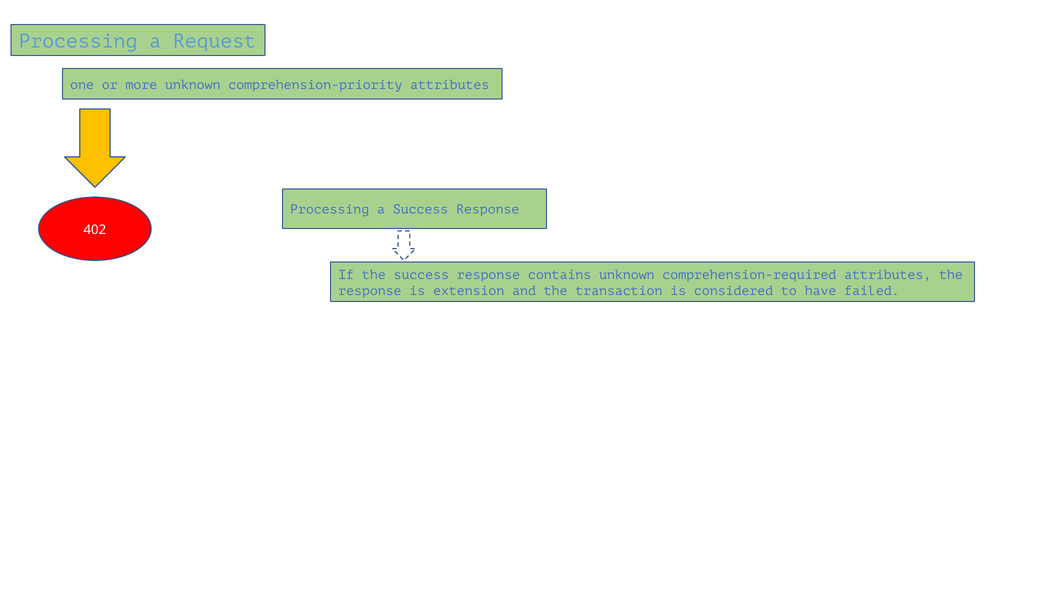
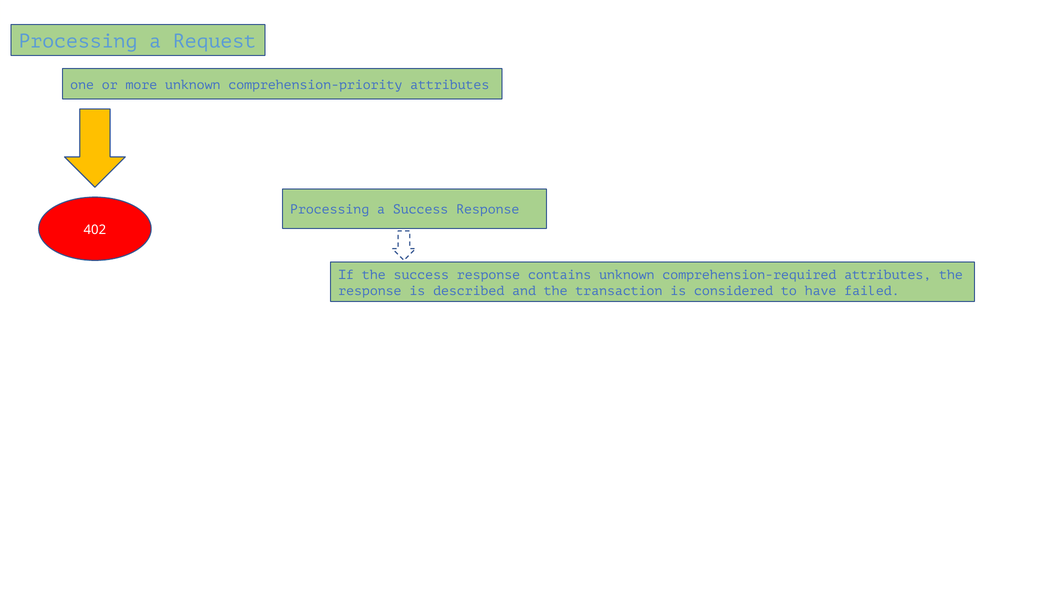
extension: extension -> described (469, 290)
